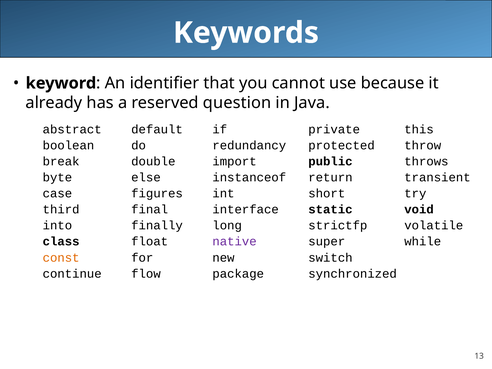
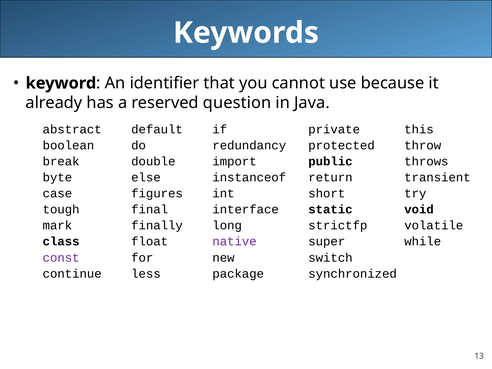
third: third -> tough (61, 210)
into: into -> mark (57, 226)
const colour: orange -> purple (61, 258)
flow: flow -> less (146, 274)
